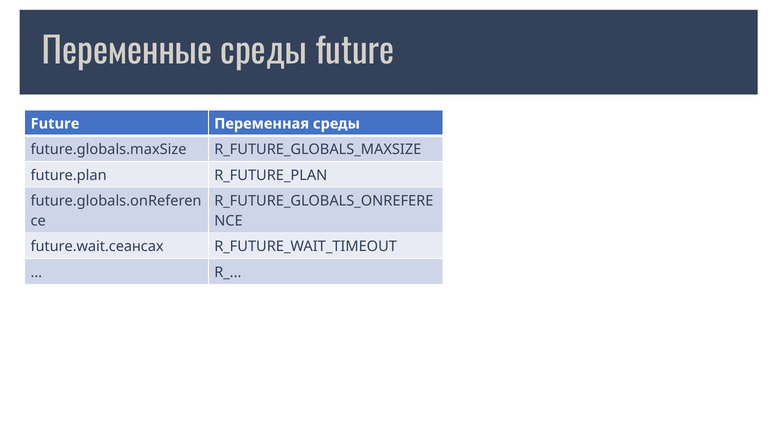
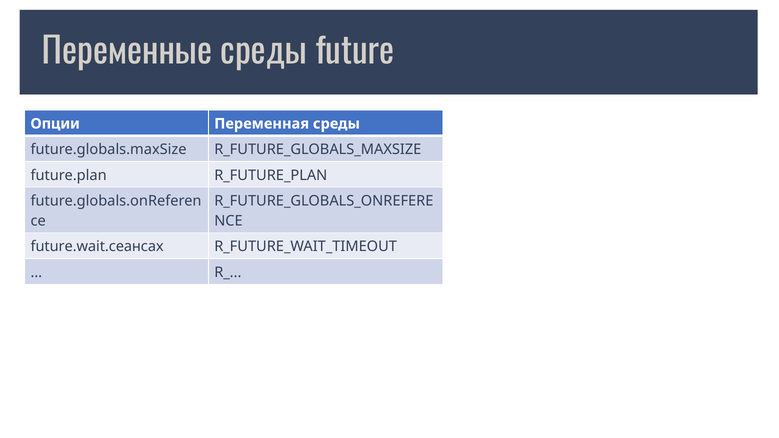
Future: Future -> Опции (55, 124)
